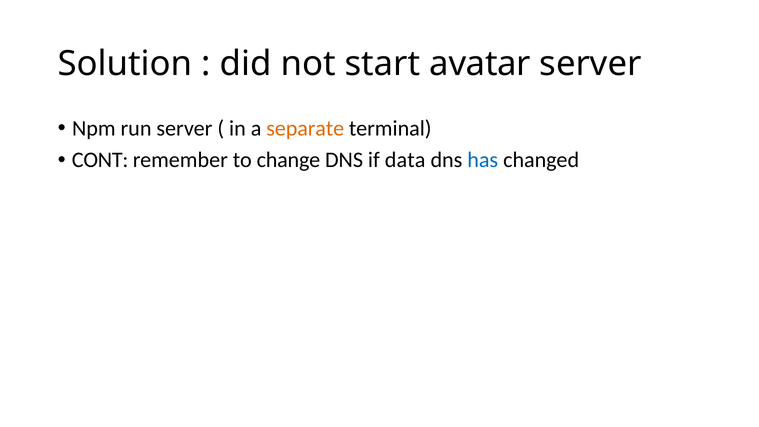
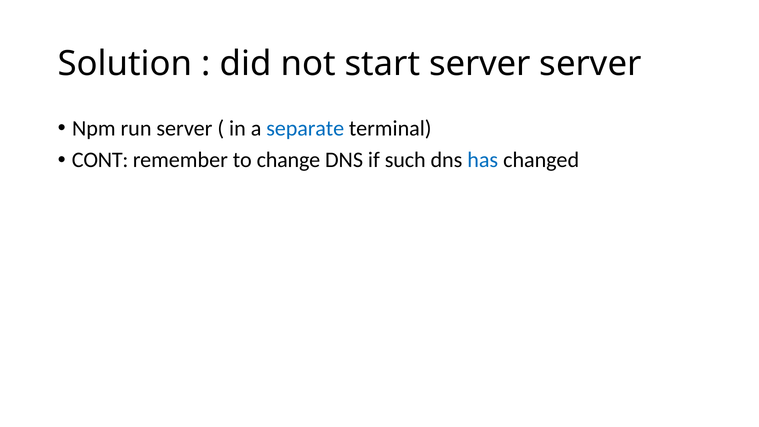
start avatar: avatar -> server (480, 64)
separate colour: orange -> blue (305, 128)
data: data -> such (405, 160)
